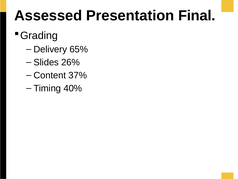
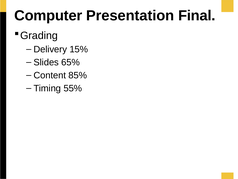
Assessed: Assessed -> Computer (48, 16)
65%: 65% -> 15% (79, 49)
26%: 26% -> 65% (71, 62)
37%: 37% -> 85% (78, 75)
40%: 40% -> 55% (73, 88)
